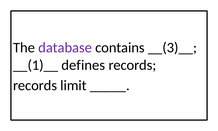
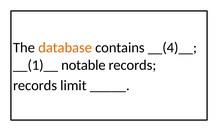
database colour: purple -> orange (65, 48)
__(3)__: __(3)__ -> __(4)__ (172, 48)
defines: defines -> notable (83, 65)
